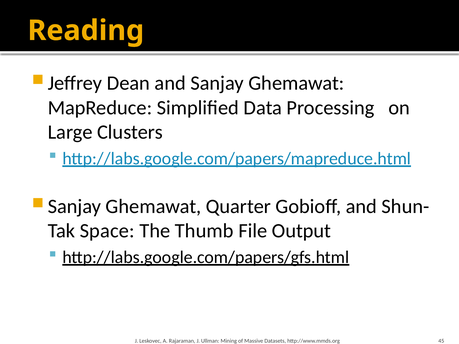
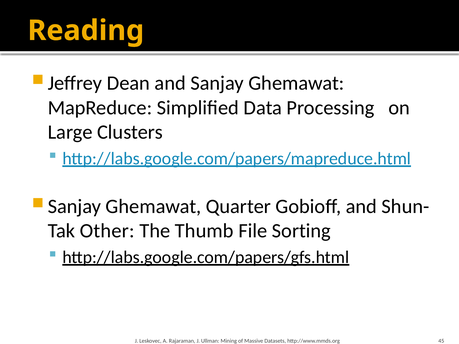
Space: Space -> Other (107, 231)
Output: Output -> Sorting (301, 231)
